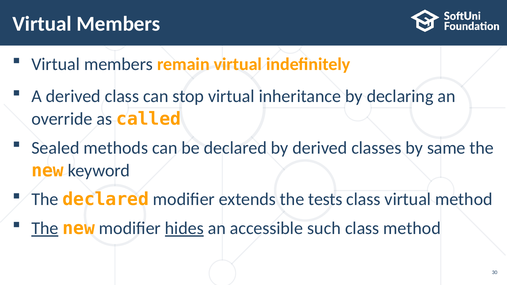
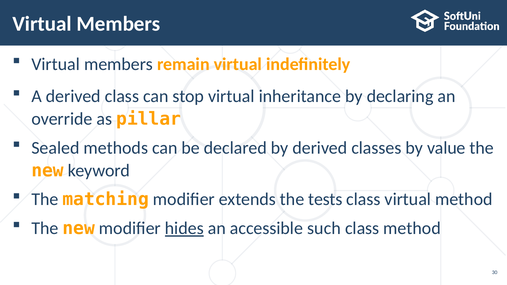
called: called -> pillar (149, 119)
same: same -> value (446, 148)
The declared: declared -> matching (106, 199)
The underline: present -> none (45, 228)
